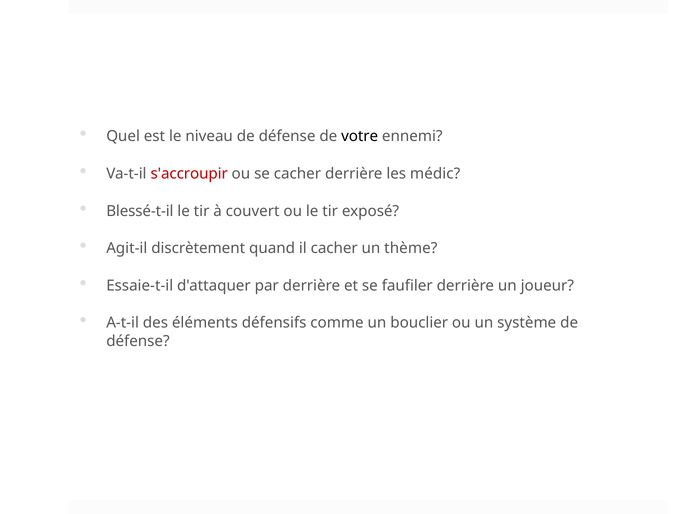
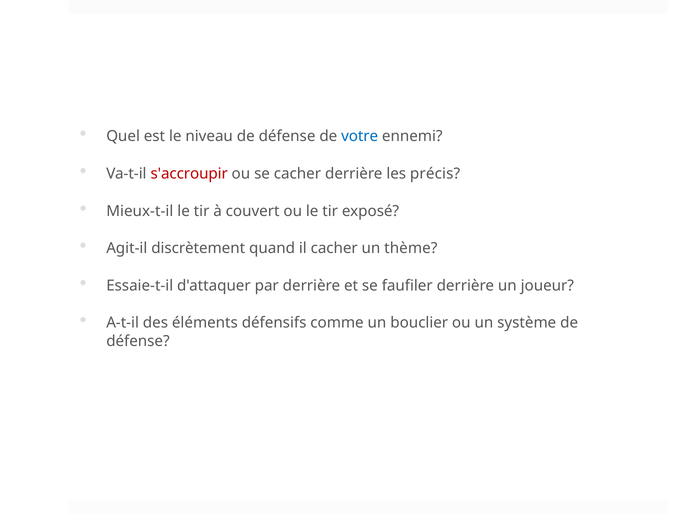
votre colour: black -> blue (360, 136)
médic: médic -> précis (435, 174)
Blessé-t-il: Blessé-t-il -> Mieux-t-il (140, 211)
